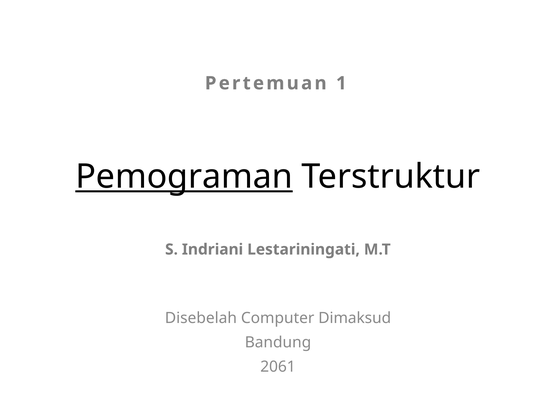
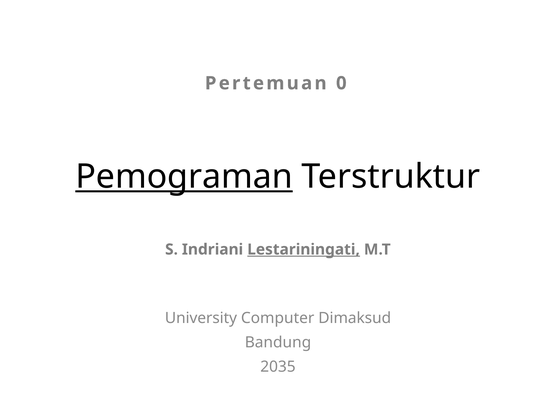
1: 1 -> 0 (341, 83)
Lestariningati underline: none -> present (304, 249)
Disebelah: Disebelah -> University (201, 318)
2061: 2061 -> 2035 (278, 367)
